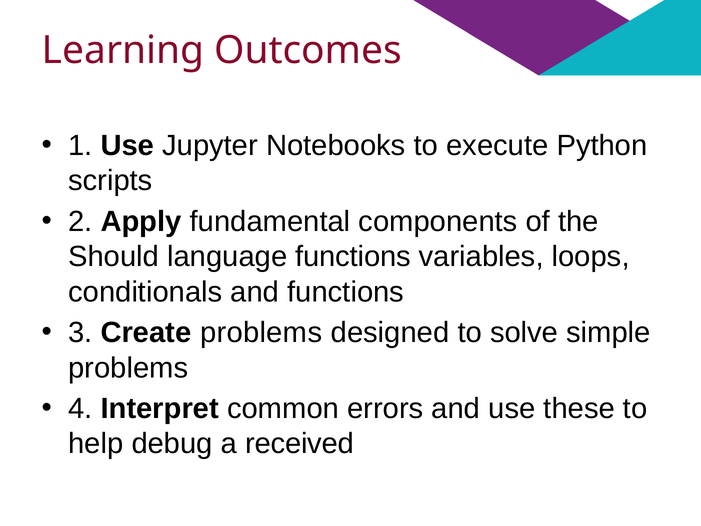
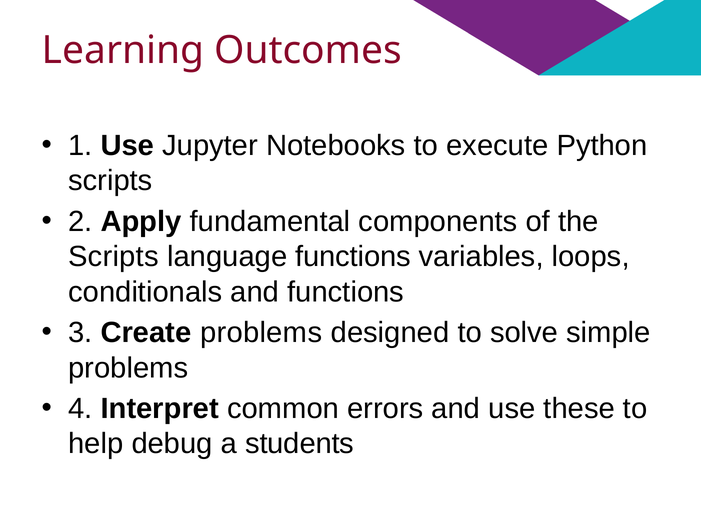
Should: Should -> Scripts (114, 257)
received: received -> students (300, 444)
